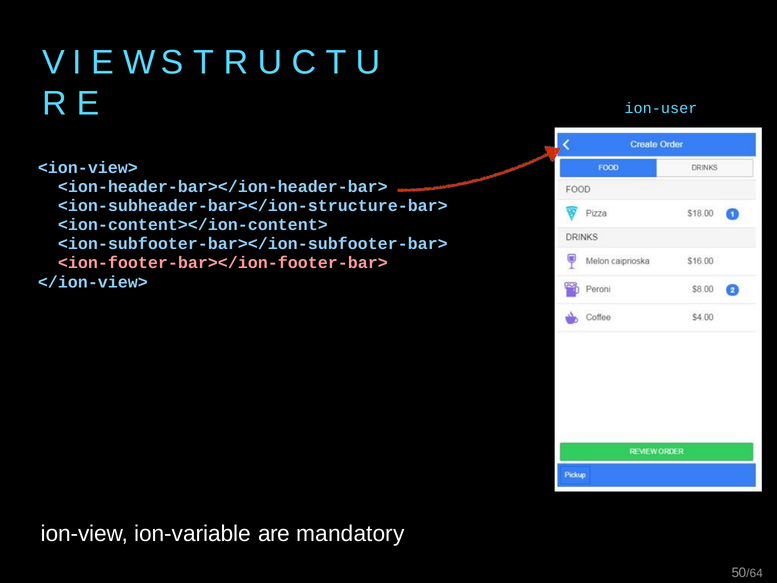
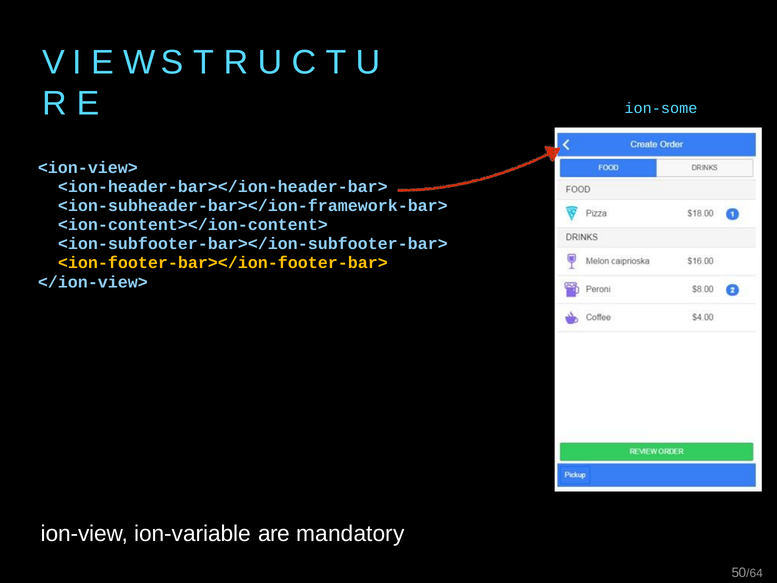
ion-user: ion-user -> ion-some (661, 108)
<ion-subheader-bar></ion-structure-bar>: <ion-subheader-bar></ion-structure-bar> -> <ion-subheader-bar></ion-framework-bar> (253, 206)
<ion-footer-bar></ion-footer-bar> colour: pink -> yellow (223, 263)
